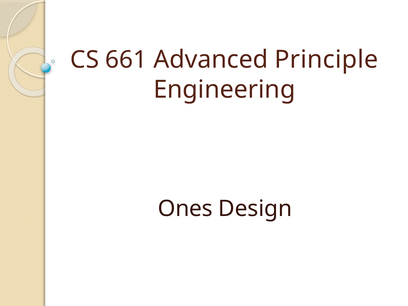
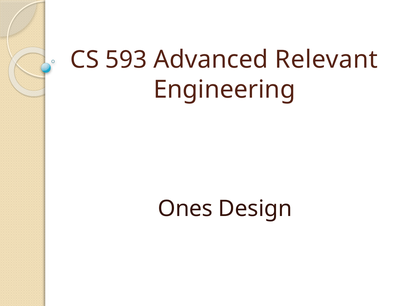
661: 661 -> 593 (126, 60)
Principle: Principle -> Relevant (326, 60)
